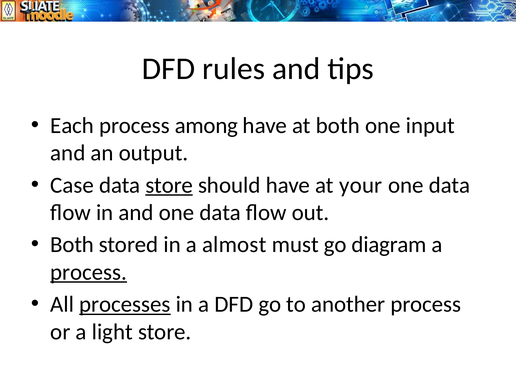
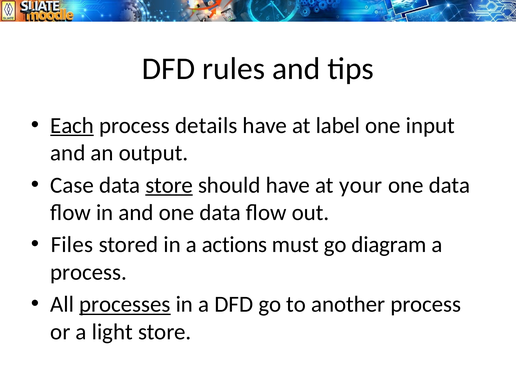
Each underline: none -> present (72, 125)
among: among -> details (206, 125)
at both: both -> label (338, 125)
Both: Both -> Files (72, 245)
almost: almost -> actions (235, 245)
process underline: present -> none (89, 272)
